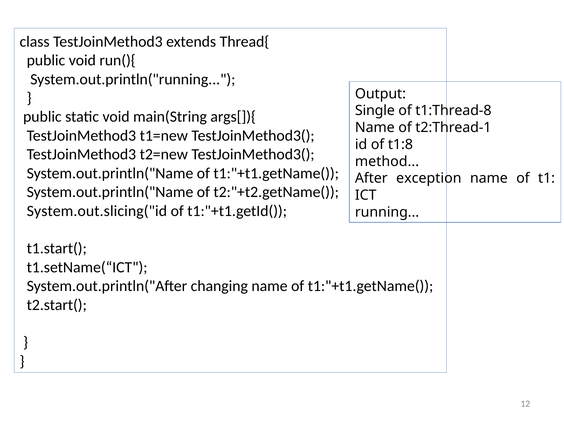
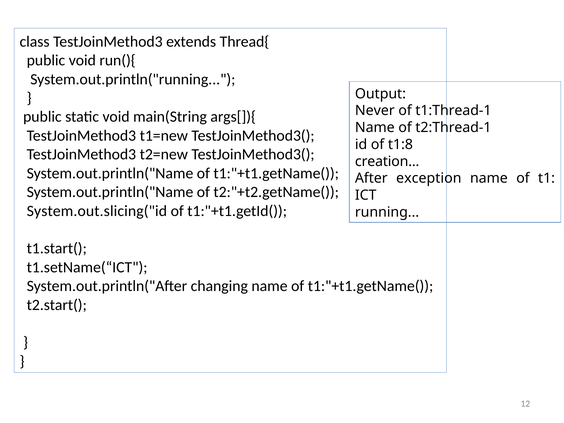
Single: Single -> Never (375, 111)
t1:Thread-8: t1:Thread-8 -> t1:Thread-1 (453, 111)
method: method -> creation (387, 161)
